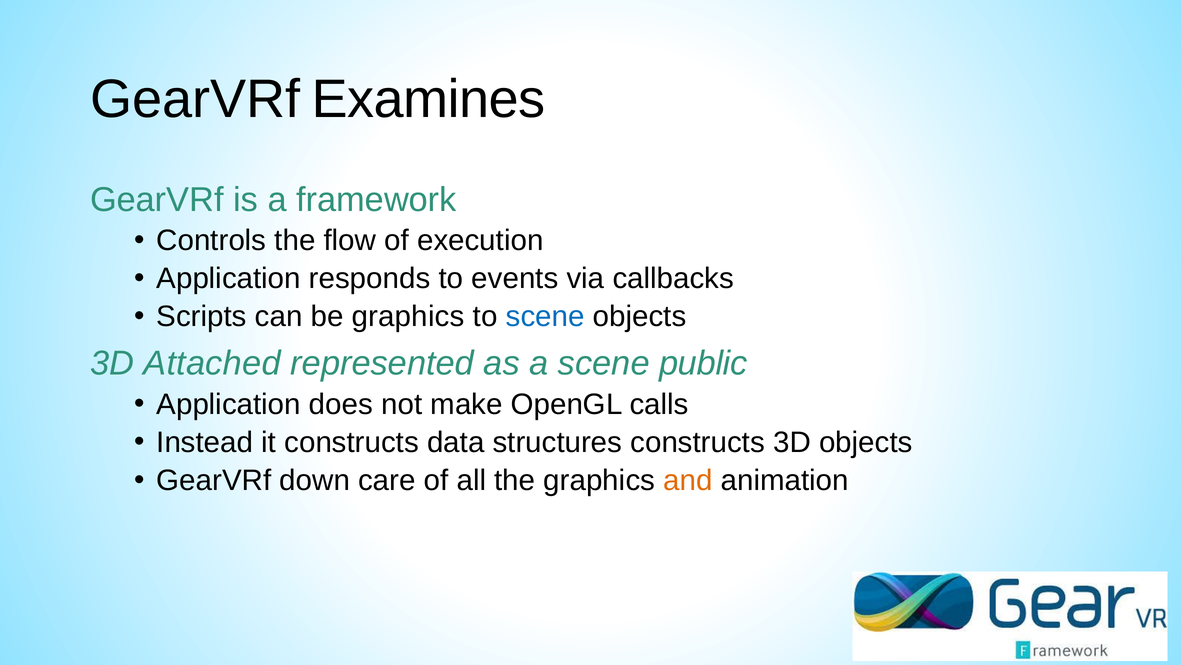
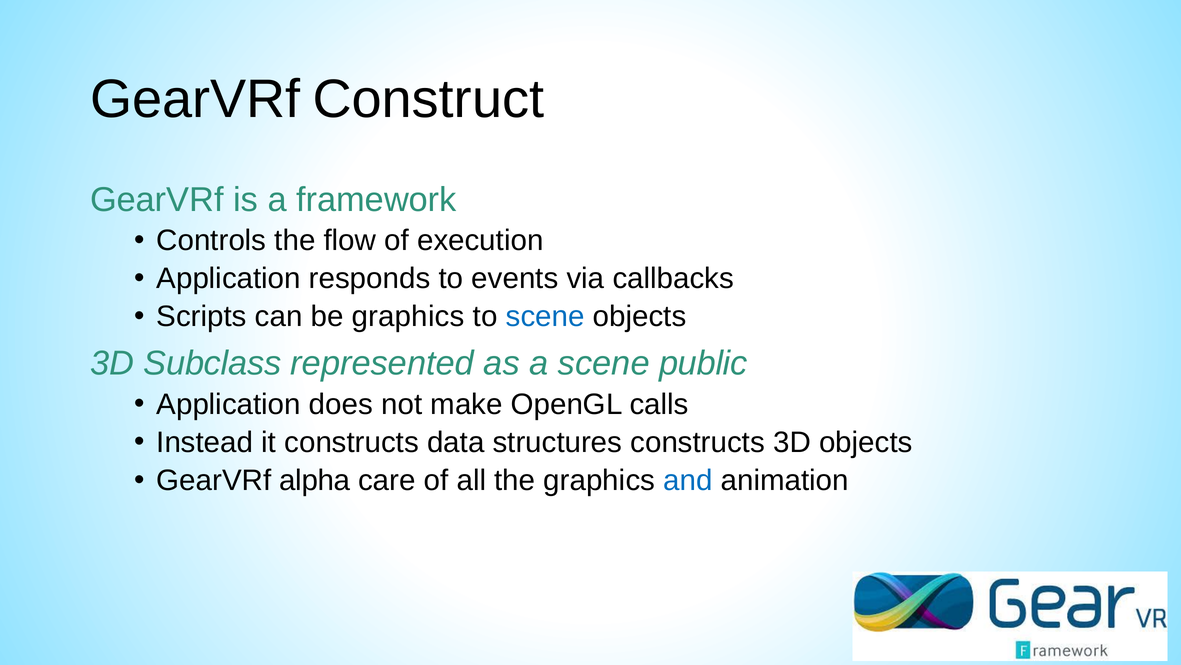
Examines: Examines -> Construct (428, 99)
Attached: Attached -> Subclass (212, 363)
down: down -> alpha (315, 480)
and colour: orange -> blue (688, 480)
